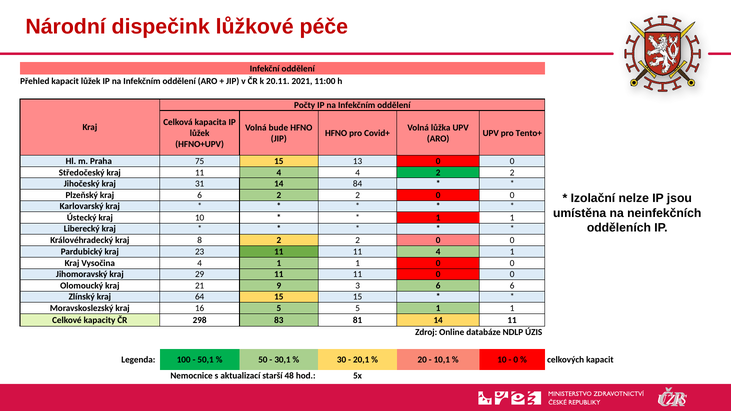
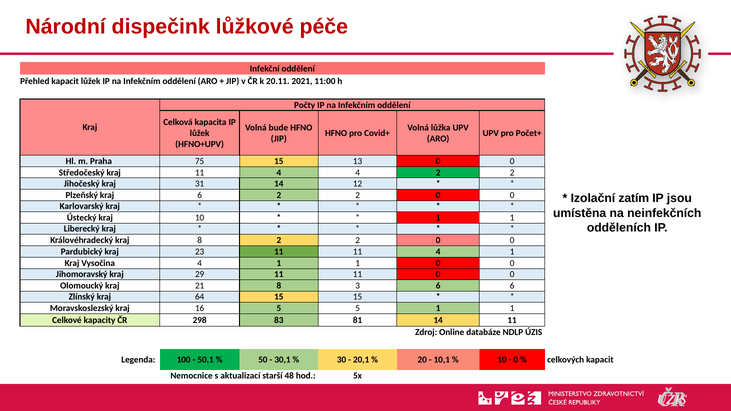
Tento+: Tento+ -> Počet+ (529, 133)
84: 84 -> 12 (358, 184)
nelze: nelze -> zatím (634, 199)
21 9: 9 -> 8 (279, 286)
